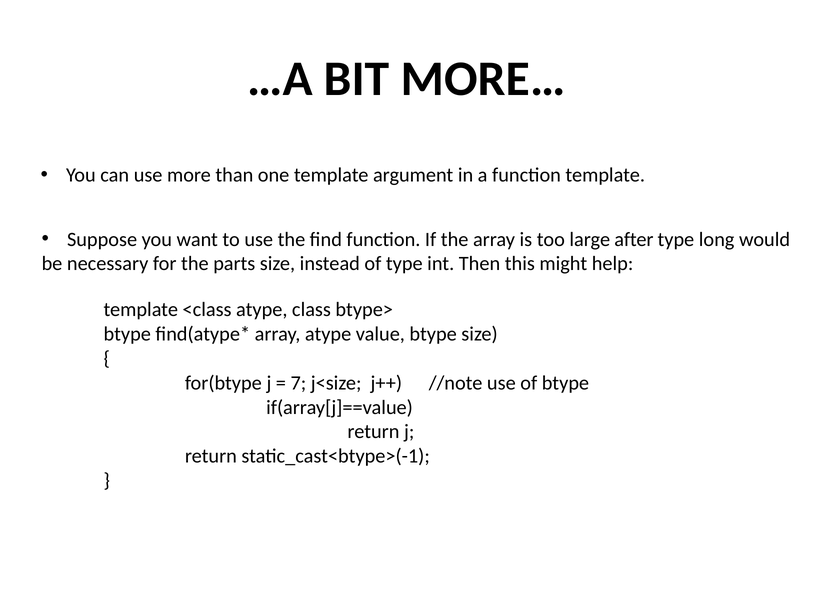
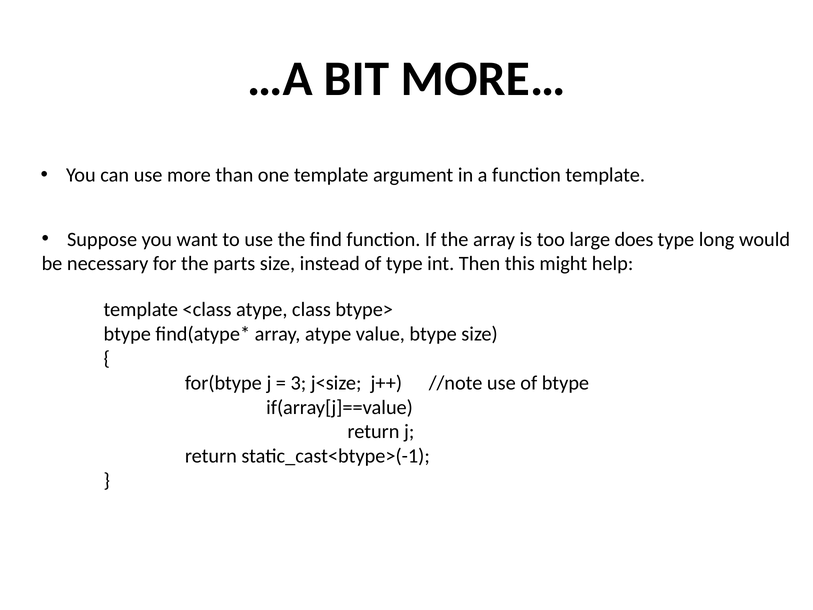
after: after -> does (634, 239)
7: 7 -> 3 (298, 383)
